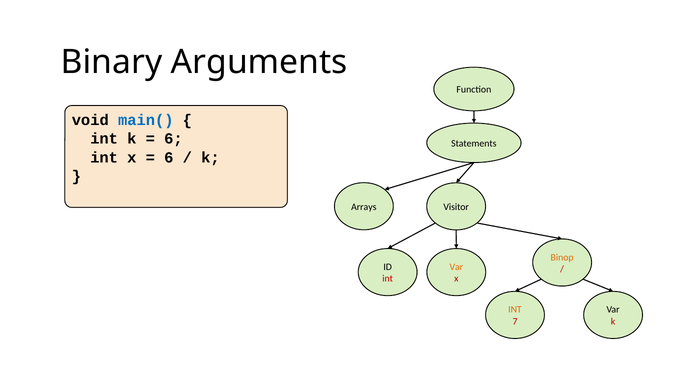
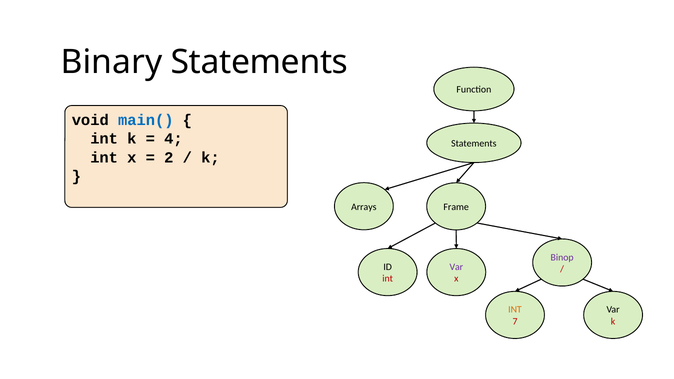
Binary Arguments: Arguments -> Statements (259, 62)
6: 6 -> 4 (173, 139)
6: 6 -> 2 (169, 157)
Visitor: Visitor -> Frame (456, 207)
Binop colour: orange -> purple (562, 257)
Var colour: orange -> purple (456, 267)
